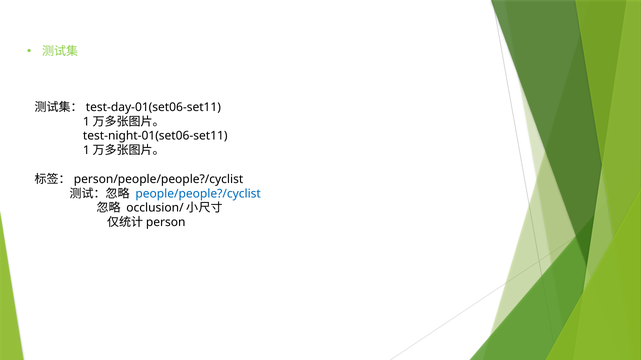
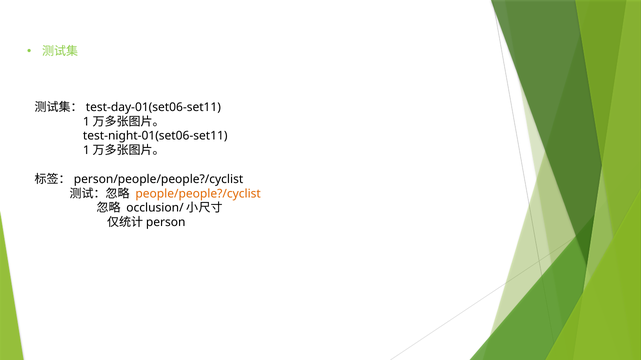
people/people?/cyclist colour: blue -> orange (198, 194)
